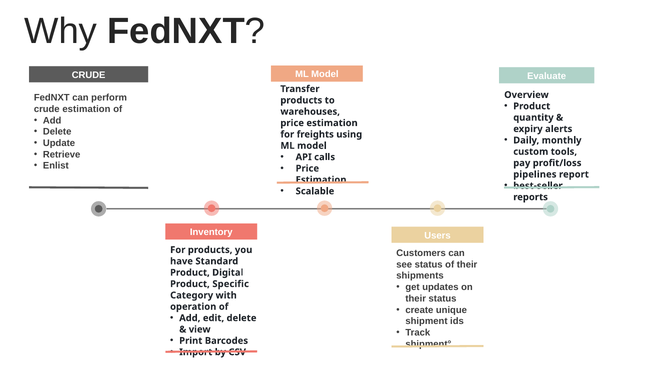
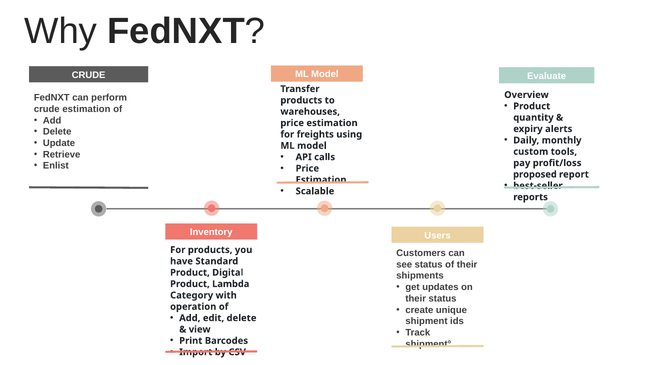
pipelines: pipelines -> proposed (535, 174)
Specific: Specific -> Lambda (231, 284)
